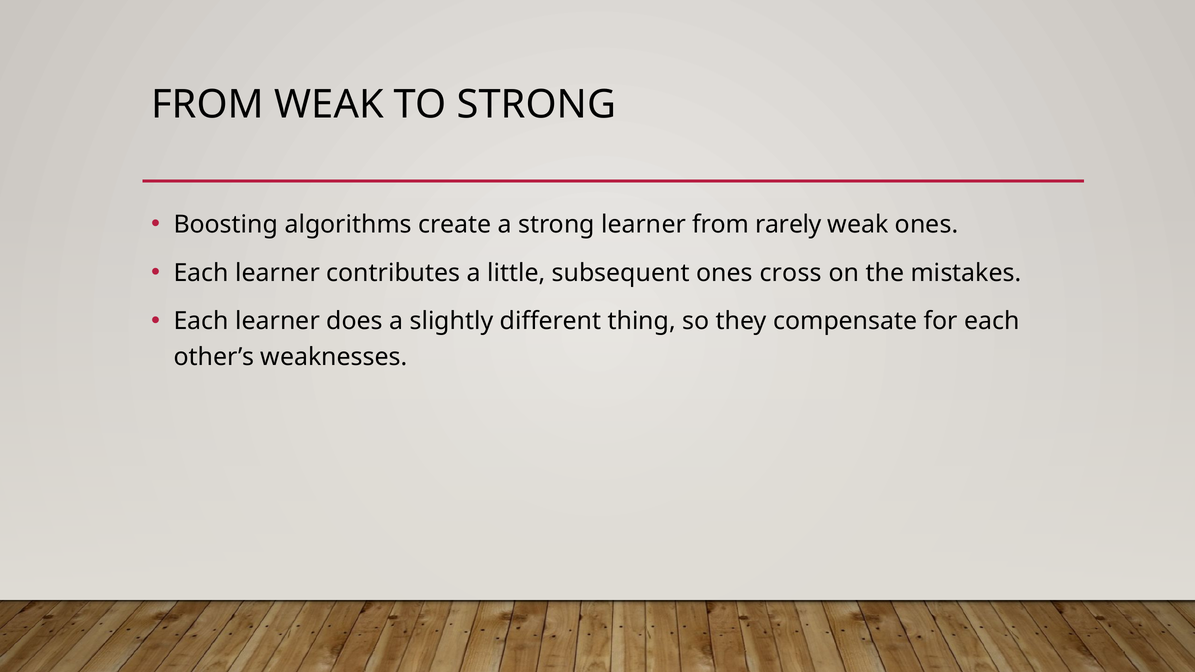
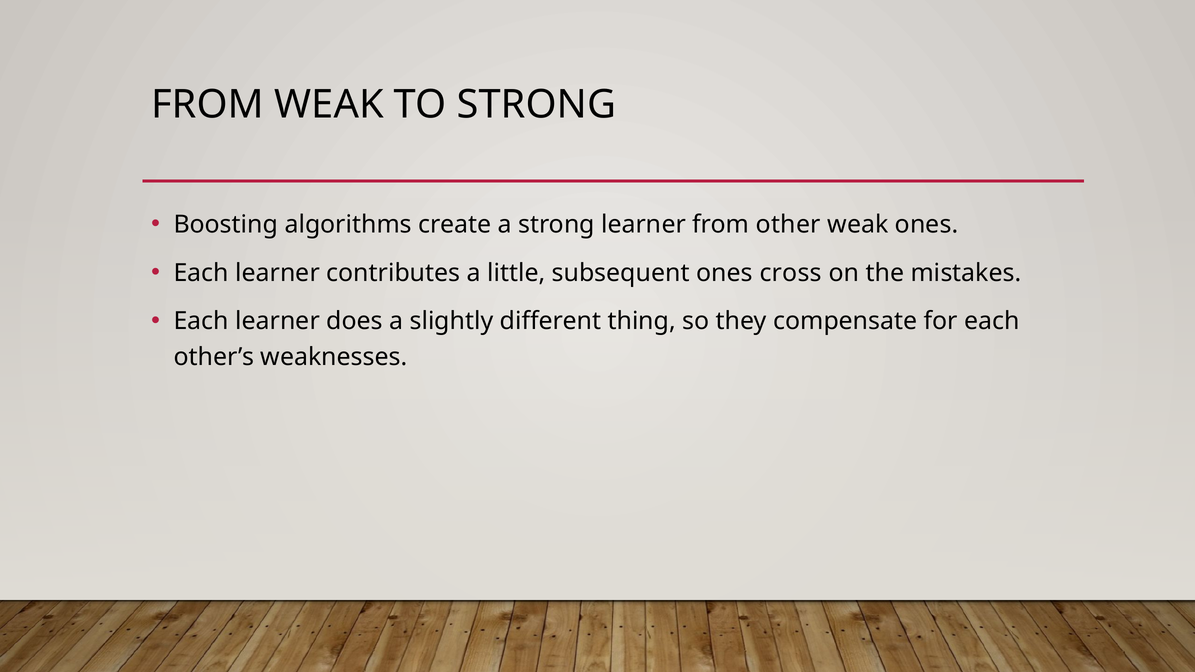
rarely: rarely -> other (788, 225)
